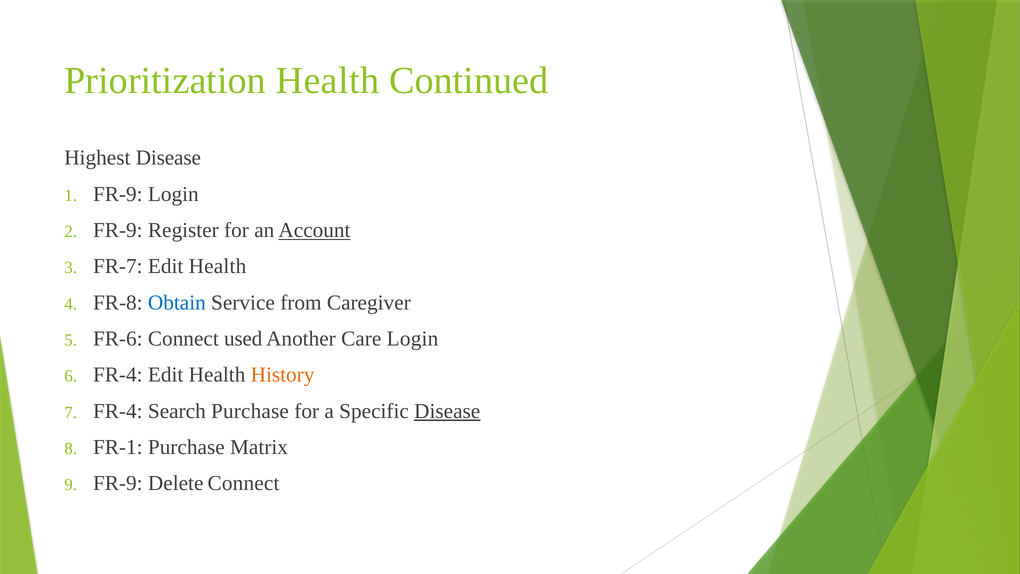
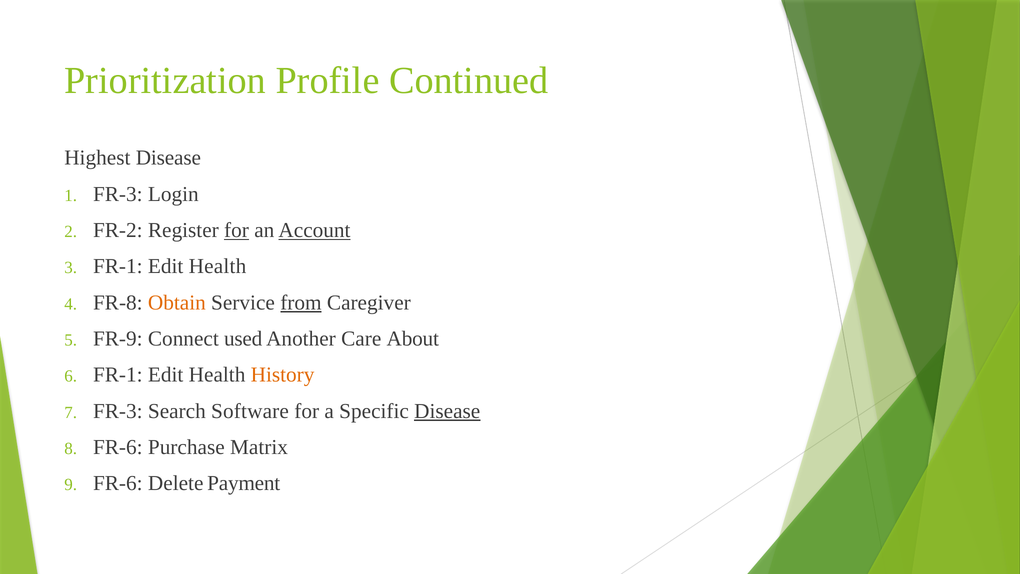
Prioritization Health: Health -> Profile (328, 80)
FR-9: FR-9 -> FR-3 (118, 194)
FR-9: FR-9 -> FR-2 (118, 230)
for underline: none -> present (236, 230)
FR-7: FR-7 -> FR-1 (118, 266)
Obtain colour: blue -> orange (177, 302)
from underline: none -> present (301, 302)
FR-6: FR-6 -> FR-9 (118, 339)
Care Login: Login -> About (413, 339)
FR-4: FR-4 -> FR-1 (118, 375)
FR-4: FR-4 -> FR-3 (118, 411)
Search Purchase: Purchase -> Software (250, 411)
FR-1: FR-1 -> FR-6 (118, 447)
FR-9: FR-9 -> FR-6 (118, 483)
Delete Connect: Connect -> Payment (244, 483)
